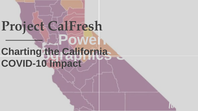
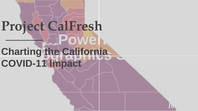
COVID-10: COVID-10 -> COVID-11 (24, 64)
